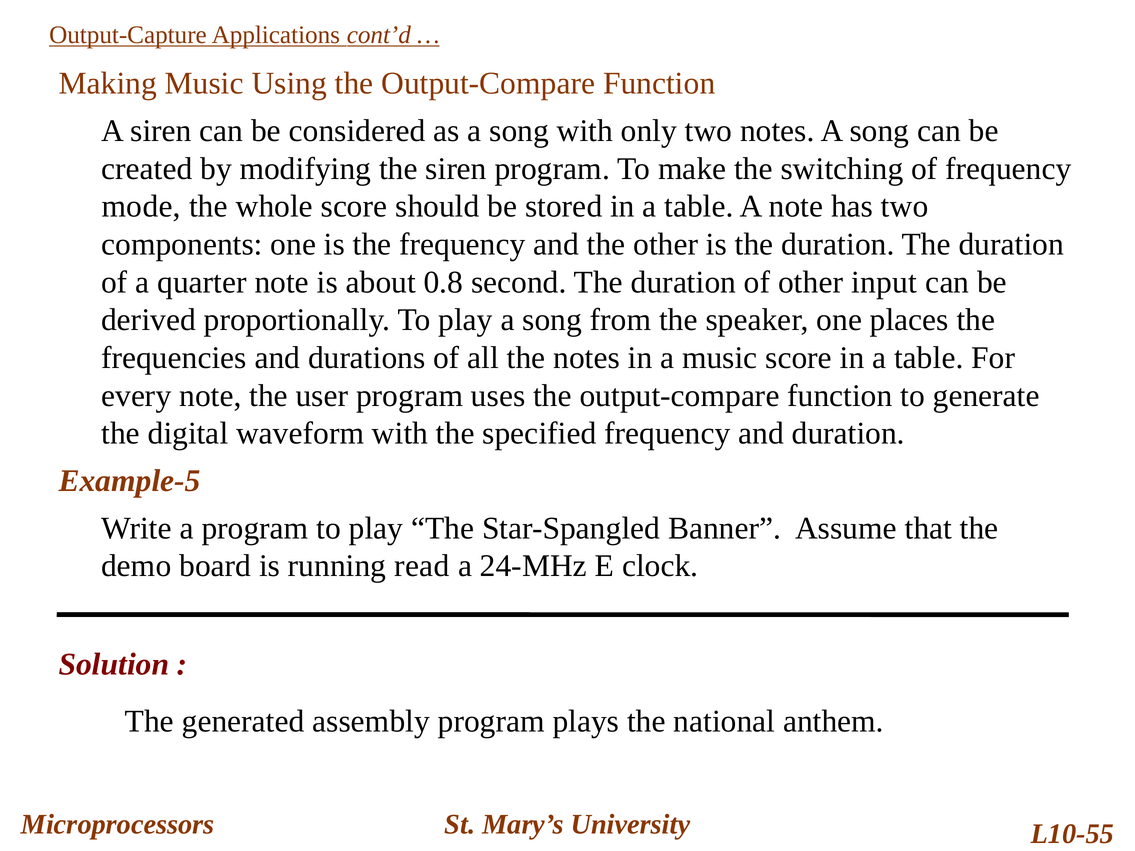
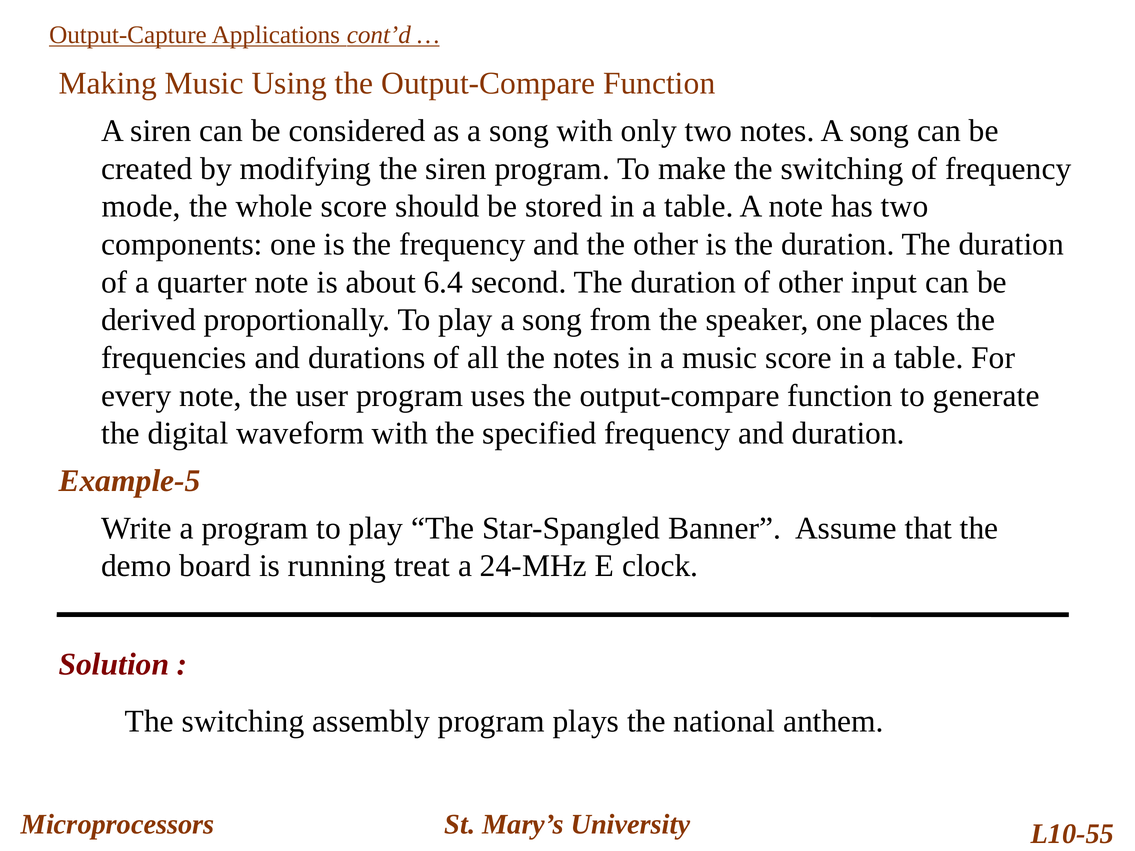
0.8: 0.8 -> 6.4 (443, 282)
read: read -> treat (422, 566)
generated: generated -> switching (243, 722)
